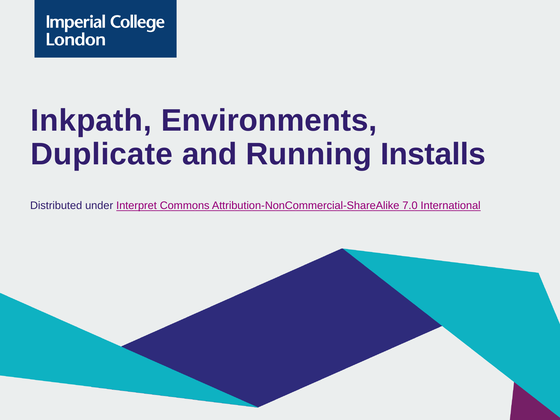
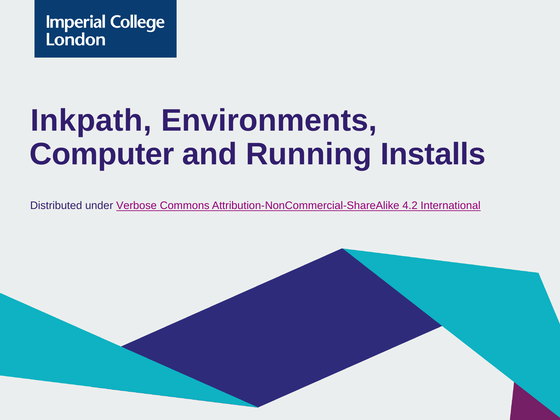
Duplicate: Duplicate -> Computer (102, 154)
Interpret: Interpret -> Verbose (137, 206)
7.0: 7.0 -> 4.2 (410, 206)
